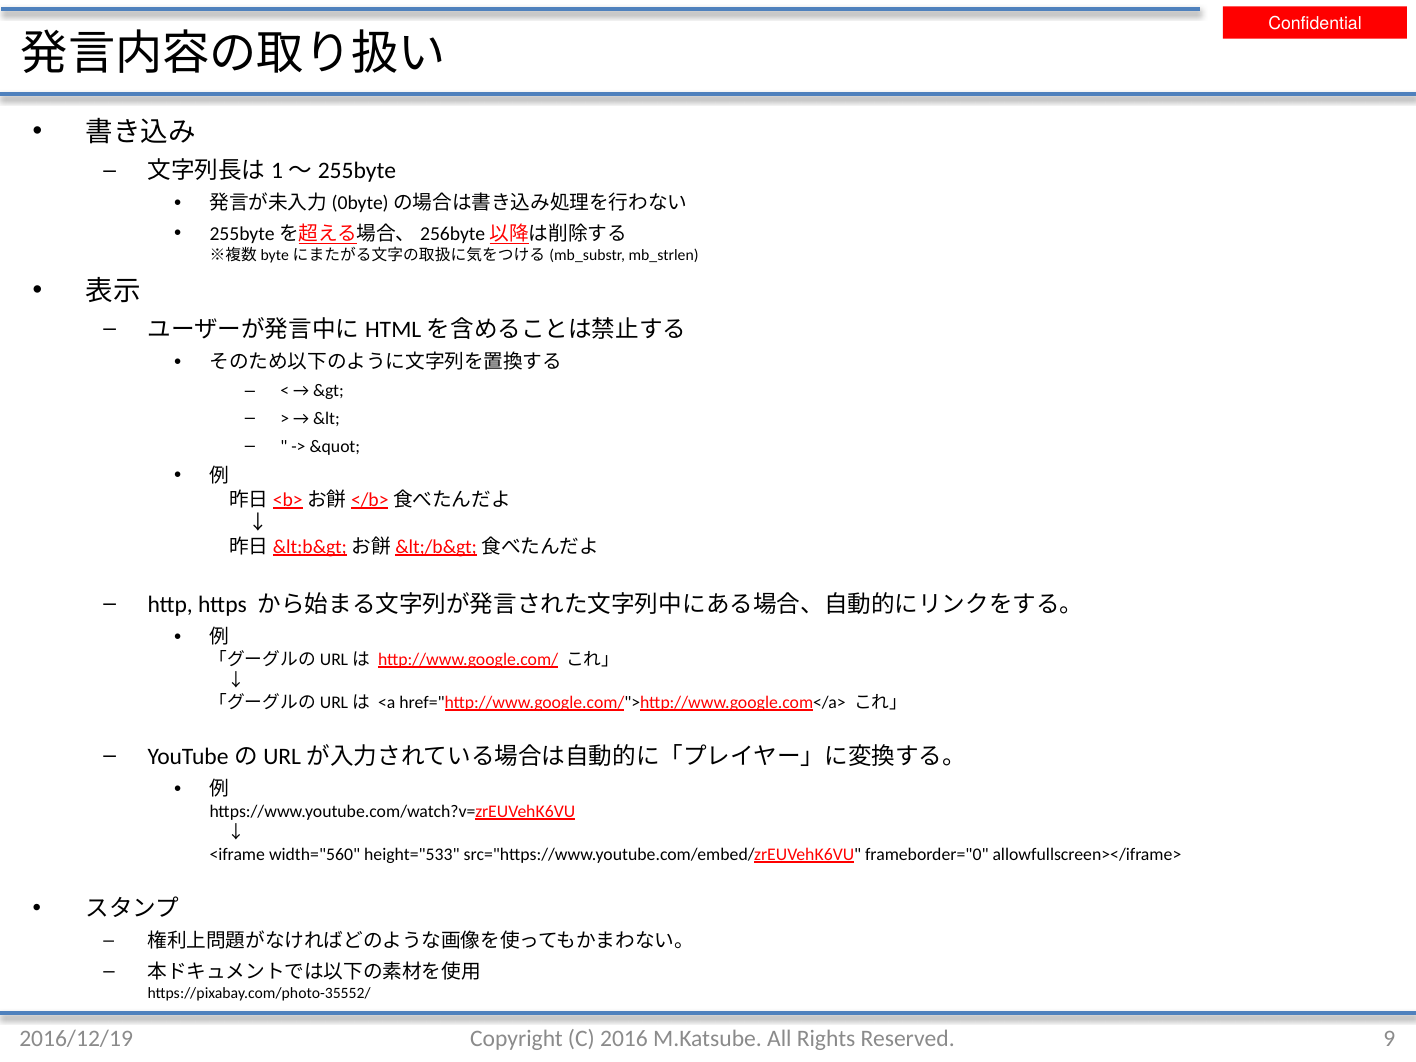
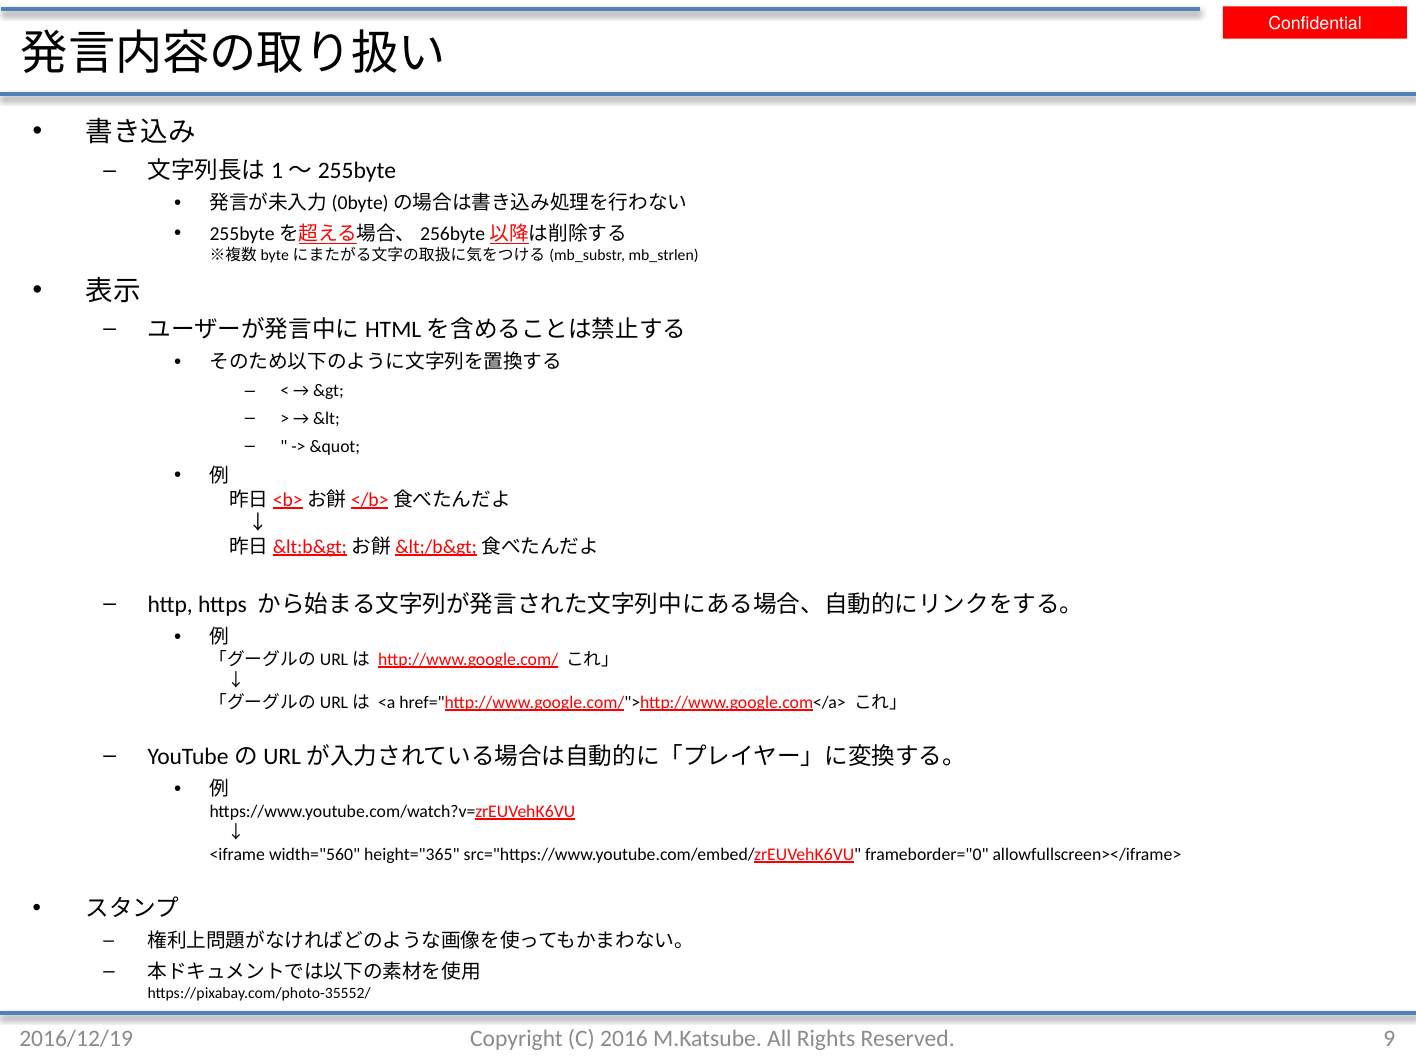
height="533: height="533 -> height="365 (412, 854)
